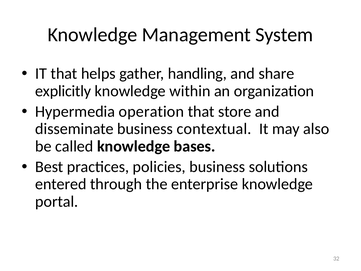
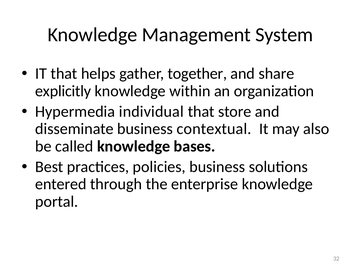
handling: handling -> together (197, 74)
operation: operation -> individual (151, 111)
